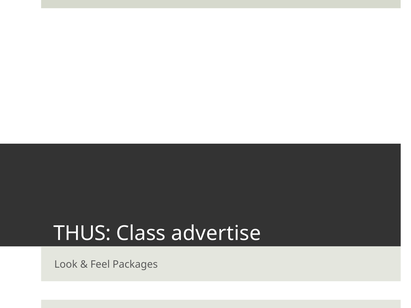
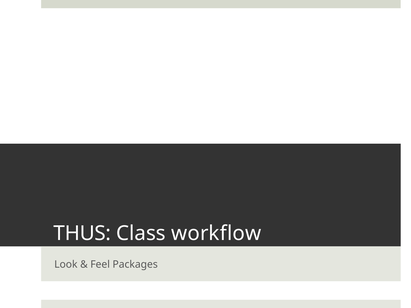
advertise: advertise -> workflow (216, 234)
